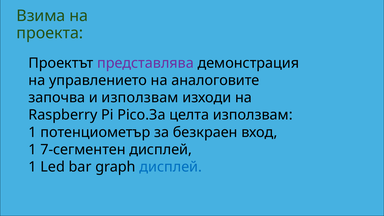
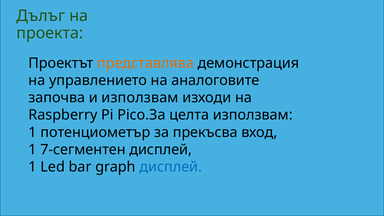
Взима: Взима -> Дълъг (41, 16)
представлява colour: purple -> orange (145, 63)
безкраен: безкраен -> прекъсва (205, 132)
